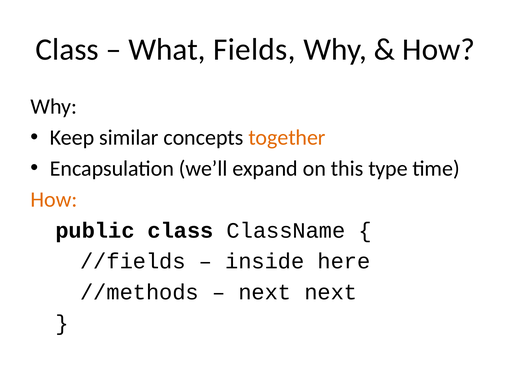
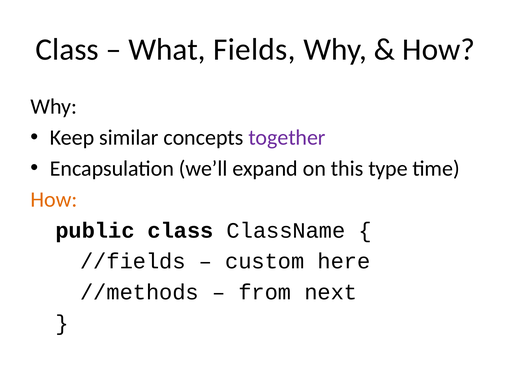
together colour: orange -> purple (287, 138)
inside: inside -> custom (265, 262)
next: next -> from (265, 292)
